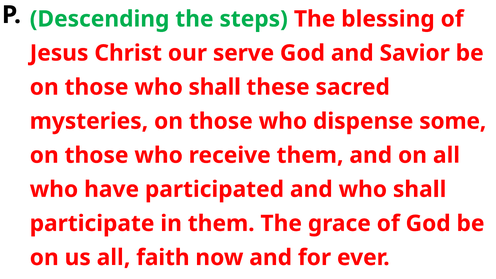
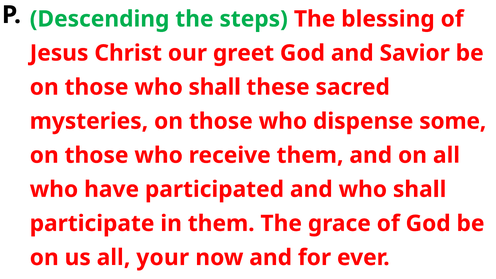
serve: serve -> greet (244, 53)
faith: faith -> your (163, 258)
